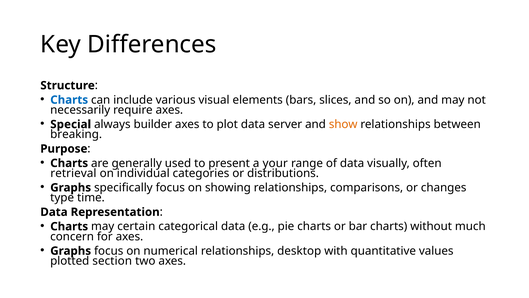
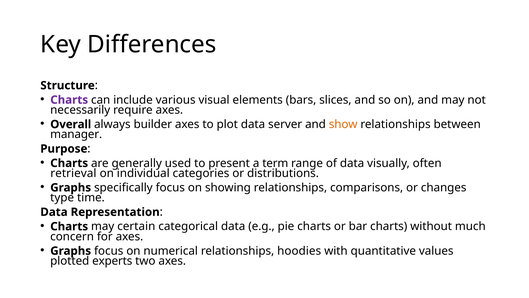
Charts colour: blue -> purple (69, 100)
Special: Special -> Overall (71, 124)
breaking: breaking -> manager (76, 134)
your: your -> term (275, 163)
desktop: desktop -> hoodies (299, 251)
section: section -> experts (112, 261)
